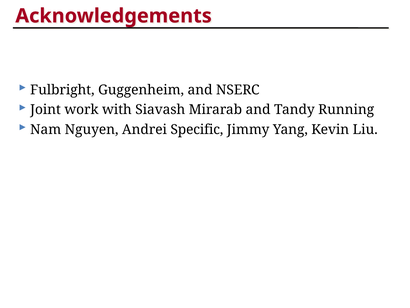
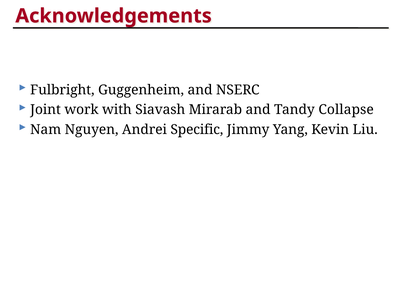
Running: Running -> Collapse (346, 110)
